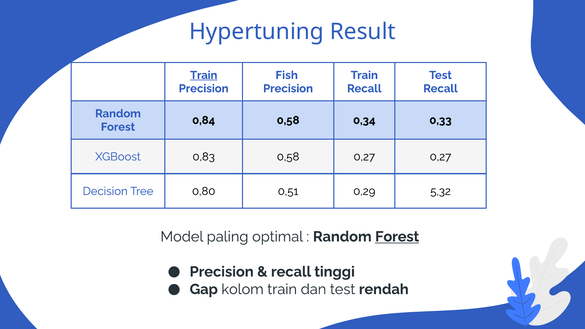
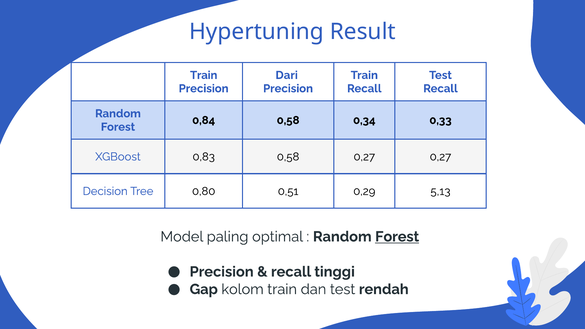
Train underline: present -> none (204, 75)
Fish: Fish -> Dari (287, 75)
5,32: 5,32 -> 5,13 (440, 191)
